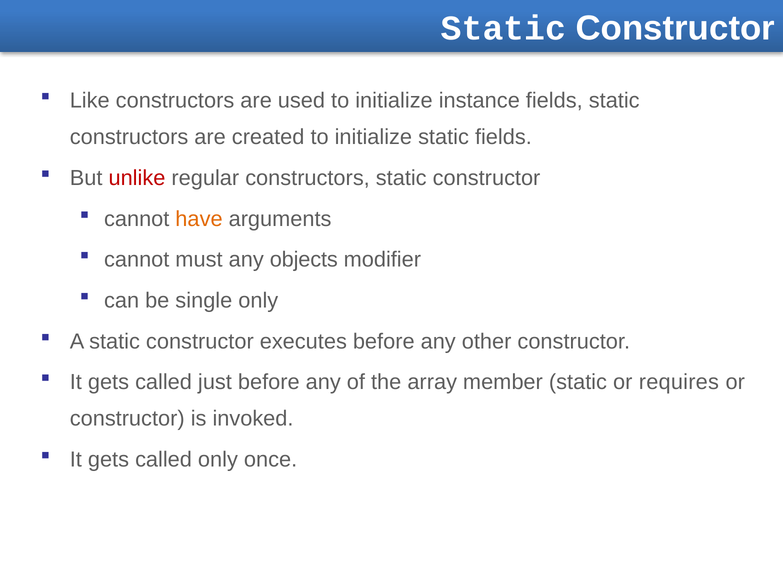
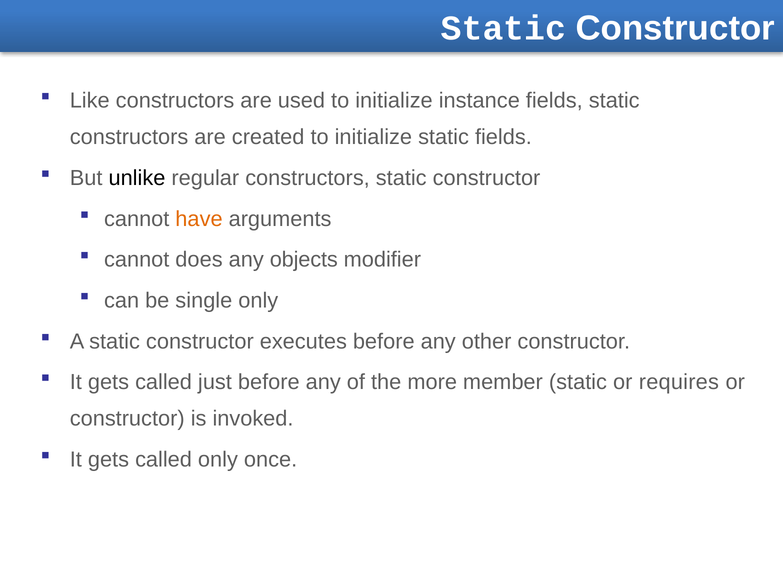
unlike colour: red -> black (137, 178)
must: must -> does (199, 260)
array: array -> more (432, 382)
